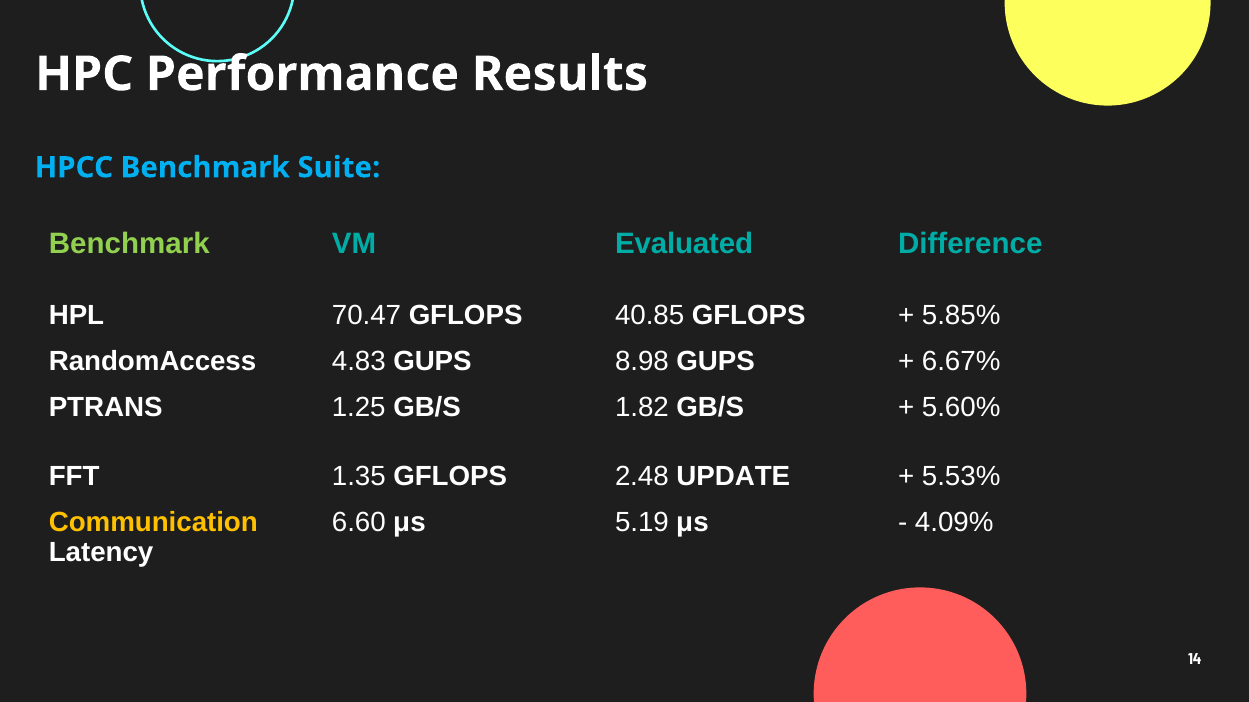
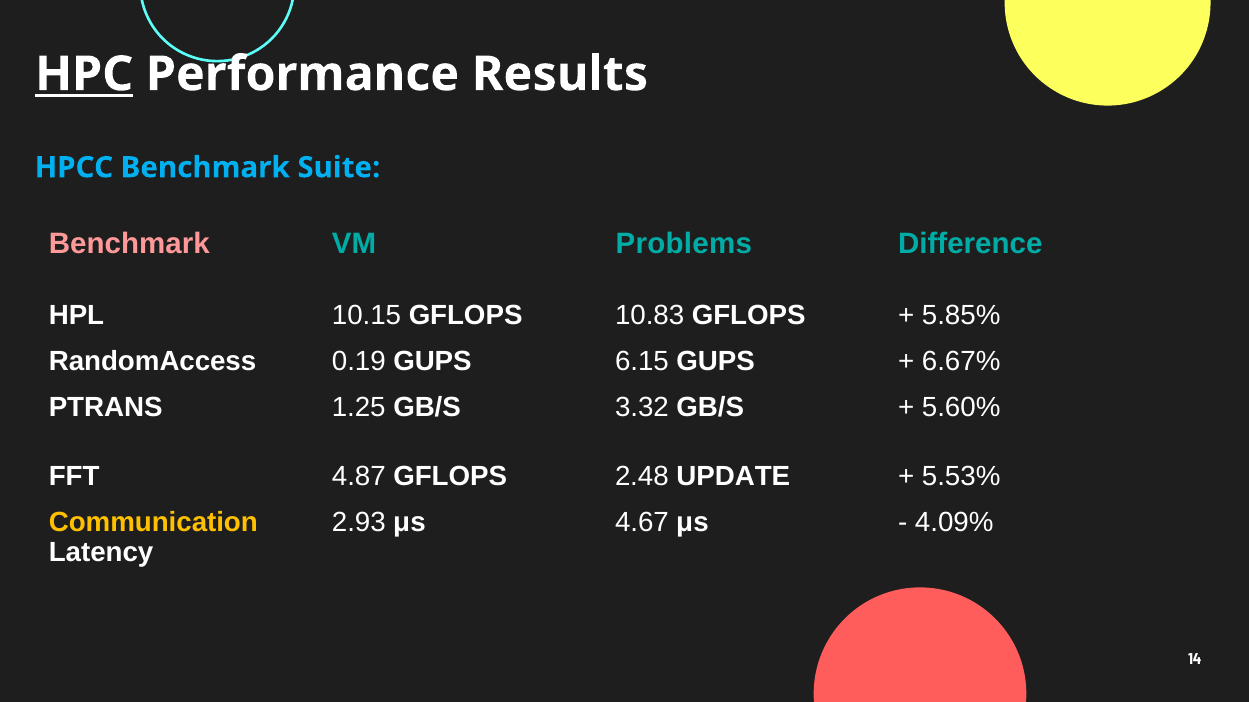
HPC underline: none -> present (84, 74)
Benchmark colour: light green -> pink (129, 244)
Evaluated: Evaluated -> Problems (684, 244)
70.47: 70.47 -> 10.15 (367, 316)
40.85: 40.85 -> 10.83 (650, 316)
4.83: 4.83 -> 0.19 (359, 362)
8.98: 8.98 -> 6.15 (642, 362)
1.82: 1.82 -> 3.32 (642, 407)
1.35: 1.35 -> 4.87 (359, 477)
6.60: 6.60 -> 2.93 (359, 522)
5.19: 5.19 -> 4.67 (642, 522)
